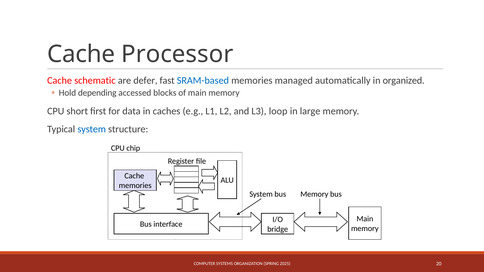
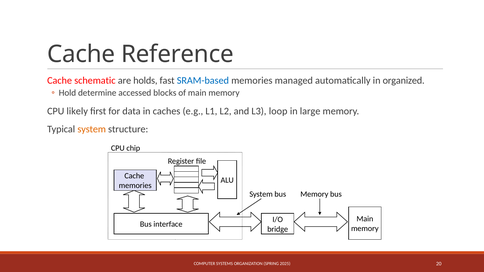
Processor: Processor -> Reference (177, 54)
defer: defer -> holds (145, 80)
depending: depending -> determine (97, 93)
short: short -> likely (77, 111)
system colour: blue -> orange (92, 129)
